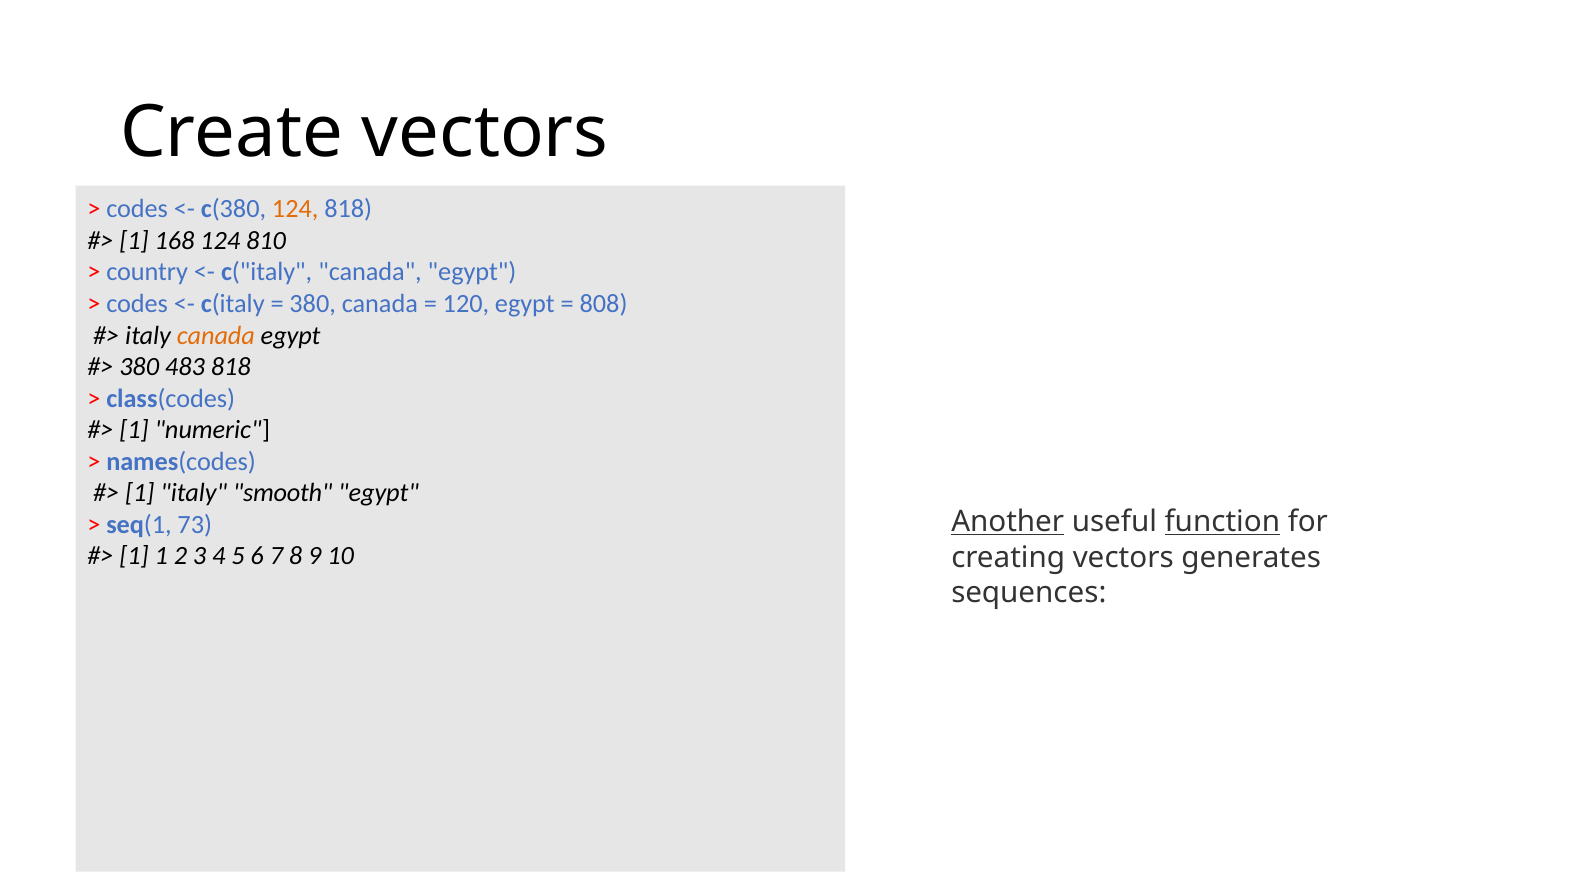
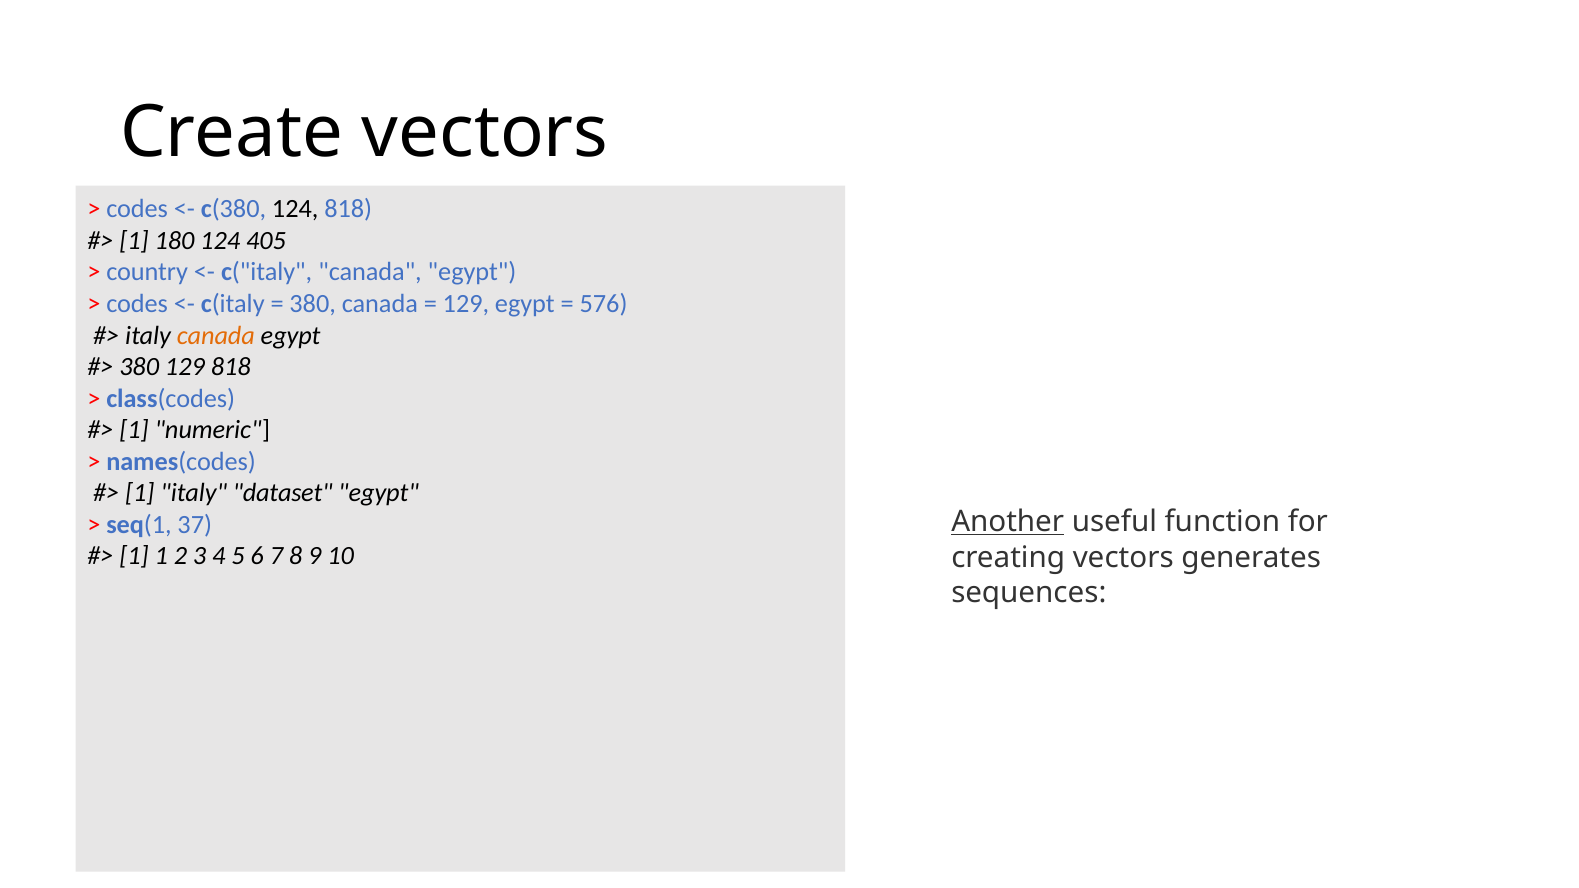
124 colour: orange -> black (295, 209)
168: 168 -> 180 (174, 241)
810: 810 -> 405 (266, 241)
120: 120 -> 129 (466, 304)
808: 808 -> 576 (604, 304)
380 483: 483 -> 129 (185, 367)
smooth: smooth -> dataset (283, 493)
function underline: present -> none (1222, 522)
73: 73 -> 37 (195, 525)
